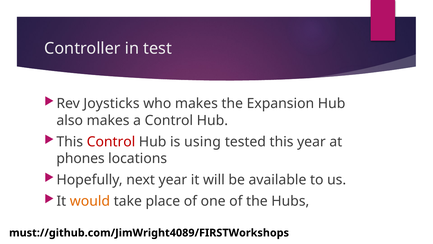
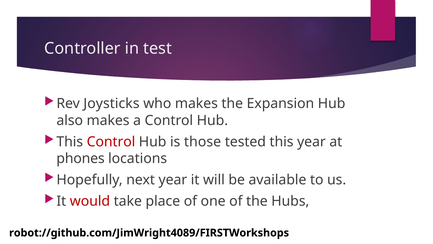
using: using -> those (203, 142)
would colour: orange -> red (90, 201)
must://github.com/JimWright4089/FIRSTWorkshops: must://github.com/JimWright4089/FIRSTWorkshops -> robot://github.com/JimWright4089/FIRSTWorkshops (149, 232)
